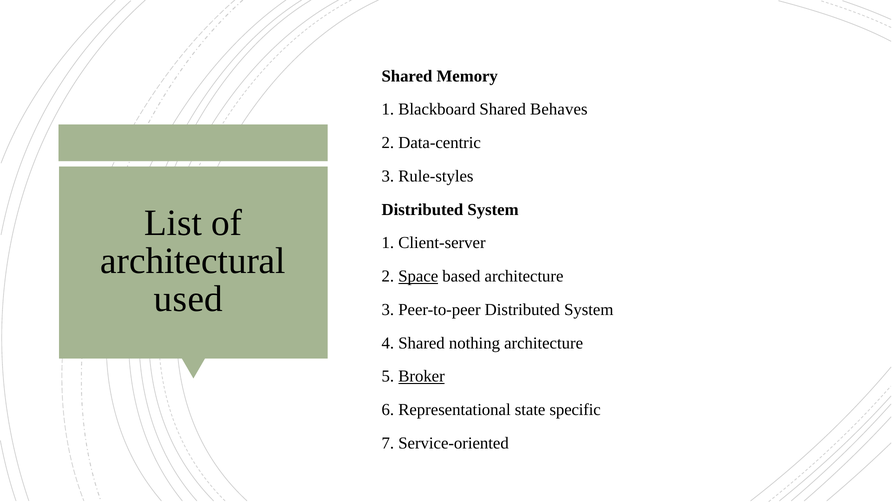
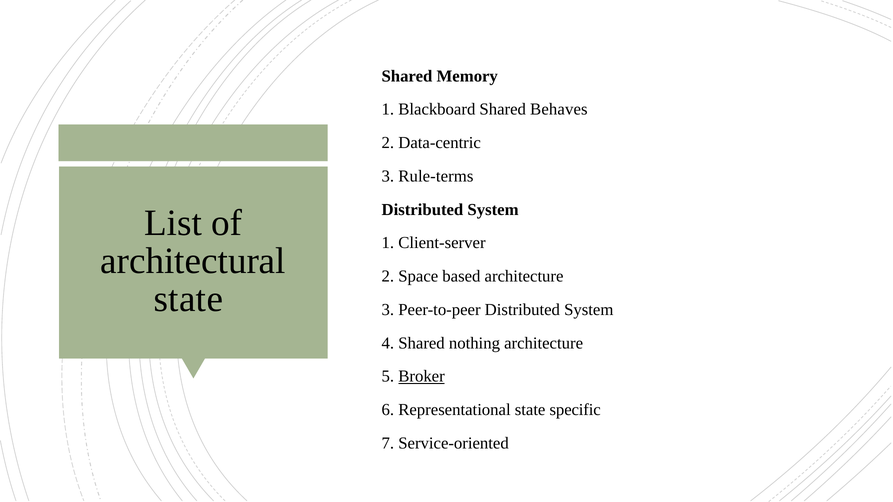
Rule-styles: Rule-styles -> Rule-terms (436, 176)
Space underline: present -> none (418, 276)
used: used -> state (188, 299)
